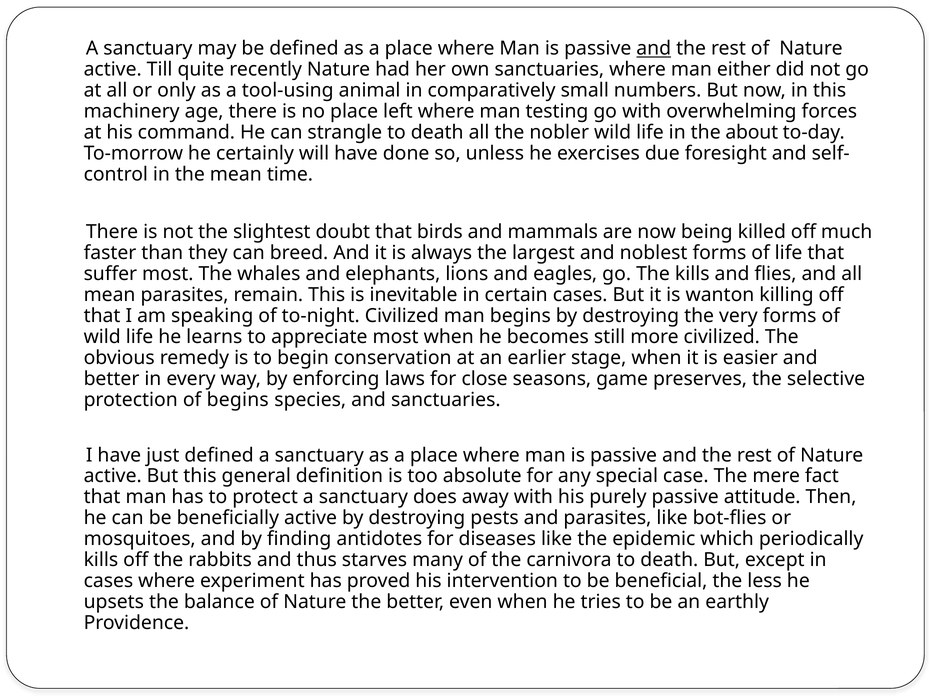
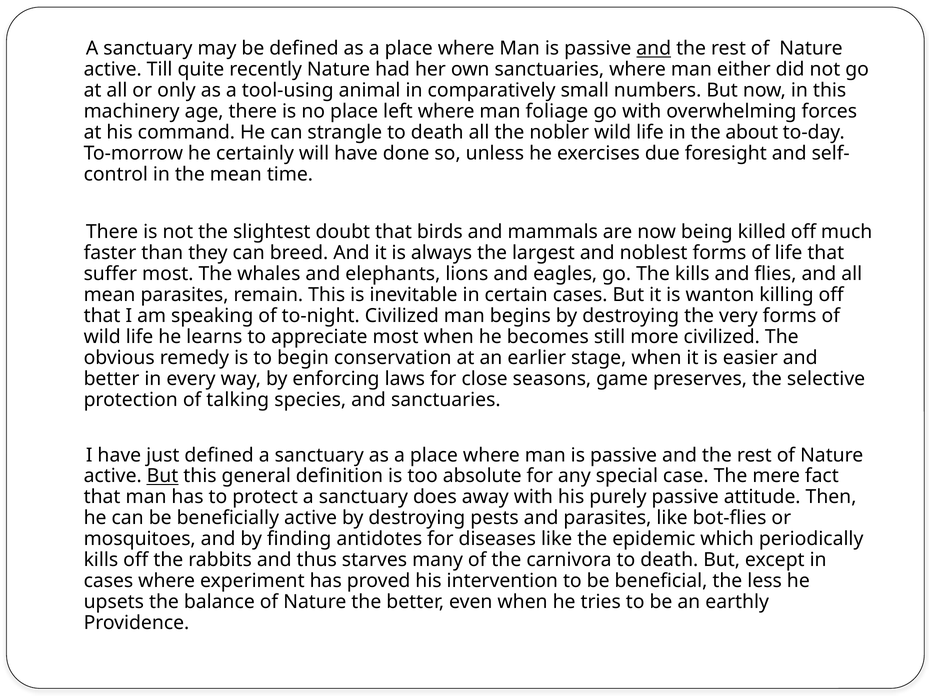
testing: testing -> foliage (557, 112)
of begins: begins -> talking (238, 400)
But underline: none -> present (163, 476)
